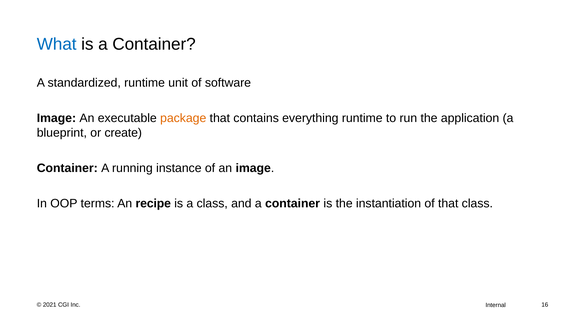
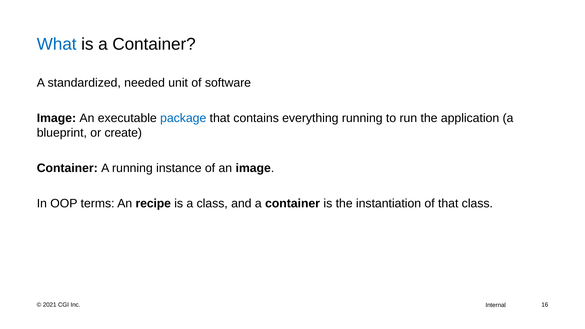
standardized runtime: runtime -> needed (145, 83)
package colour: orange -> blue (183, 118)
everything runtime: runtime -> running (362, 118)
